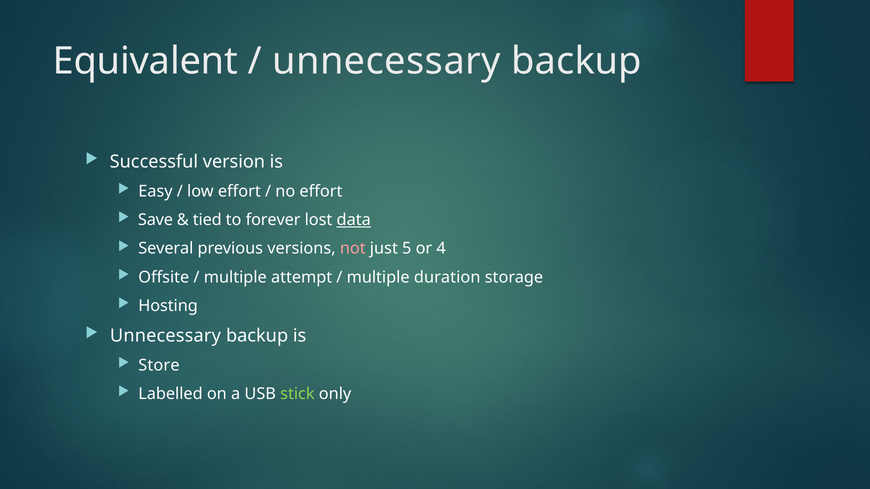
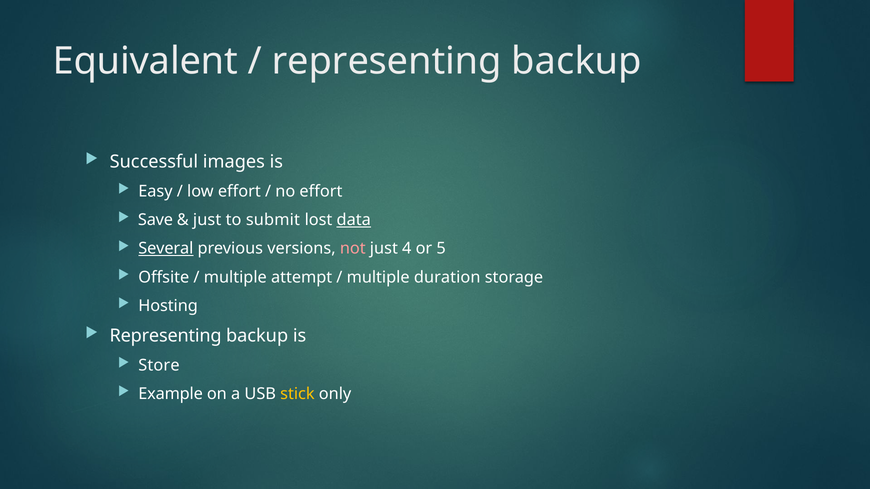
unnecessary: unnecessary -> representing (387, 61)
version: version -> images (234, 162)
tied: tied -> just (207, 220)
forever: forever -> submit (273, 220)
Several underline: none -> present (166, 249)
5: 5 -> 4 (407, 249)
4: 4 -> 5 (441, 249)
Unnecessary: Unnecessary -> Representing (166, 336)
Labelled: Labelled -> Example (171, 394)
stick colour: light green -> yellow (297, 394)
